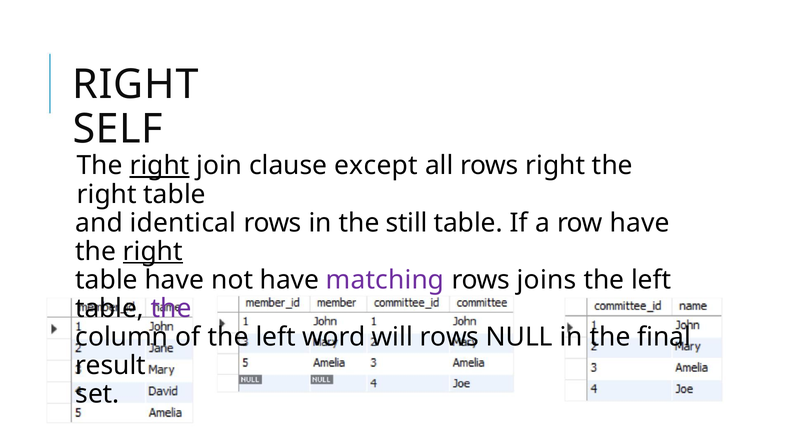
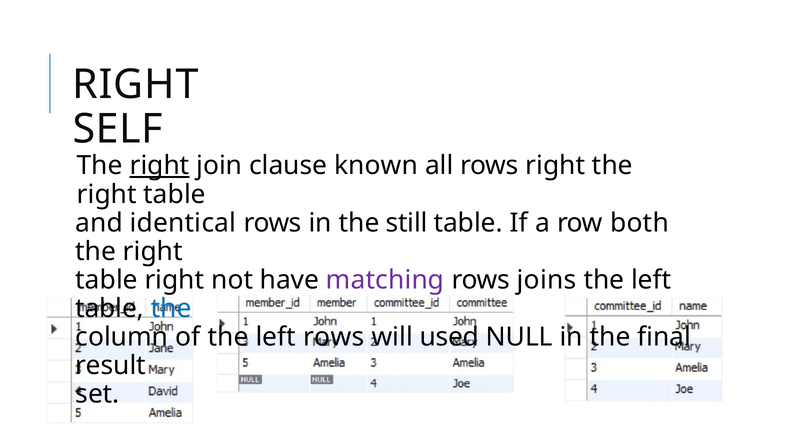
except: except -> known (376, 165)
row have: have -> both (640, 223)
right underline: present -> none (153, 251)
table have: have -> right (174, 280)
the colour: purple -> blue (171, 308)
left word: word -> rows (334, 337)
will rows: rows -> used (449, 337)
